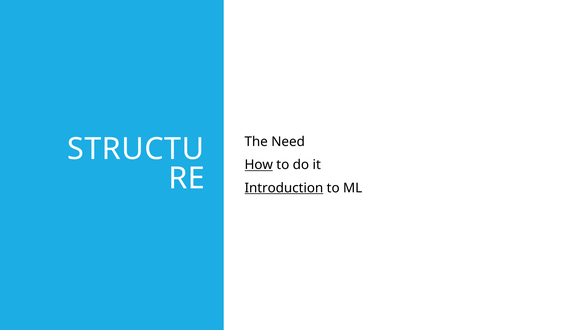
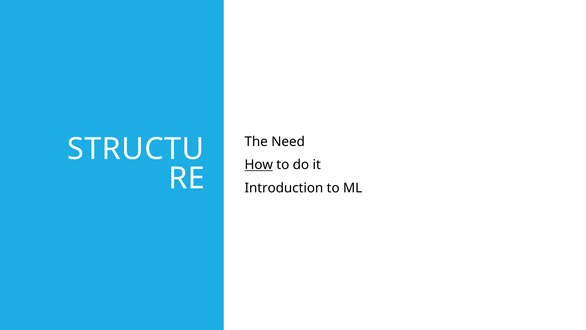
Introduction underline: present -> none (284, 188)
